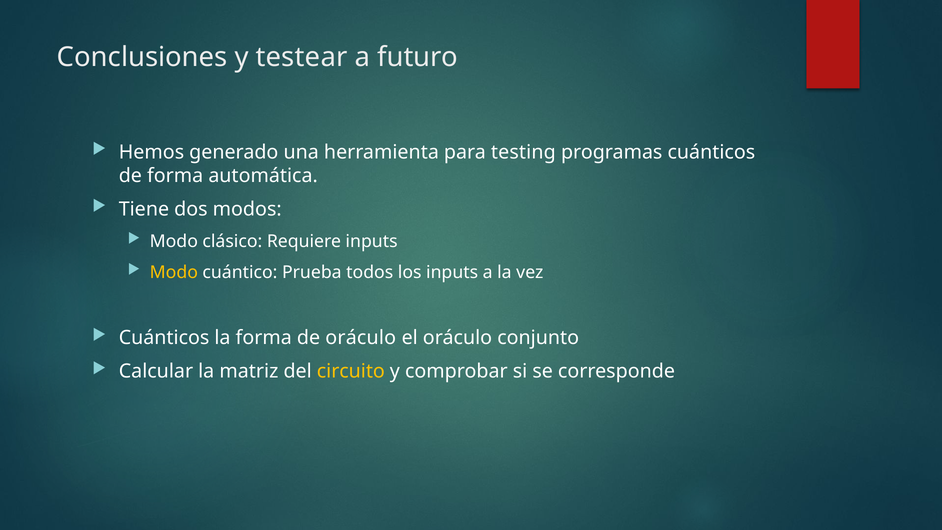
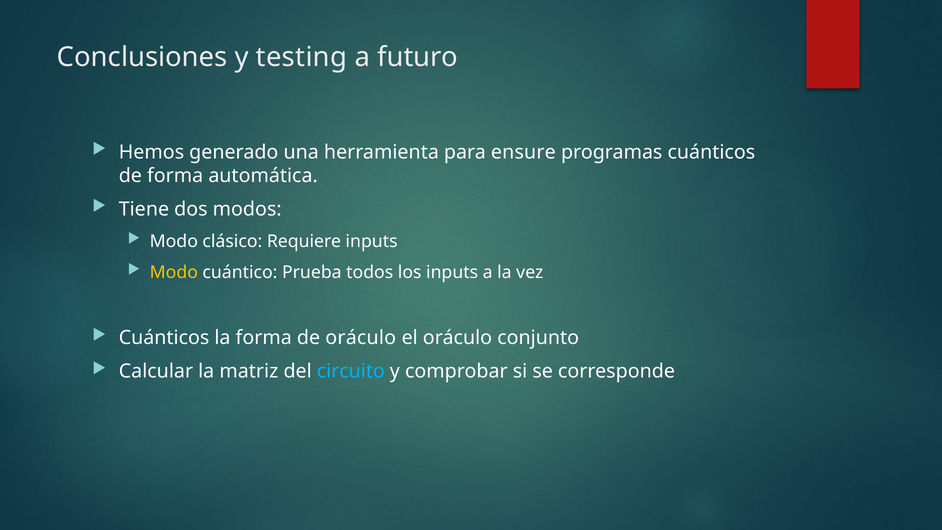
testear: testear -> testing (301, 57)
testing: testing -> ensure (523, 152)
circuito colour: yellow -> light blue (351, 371)
